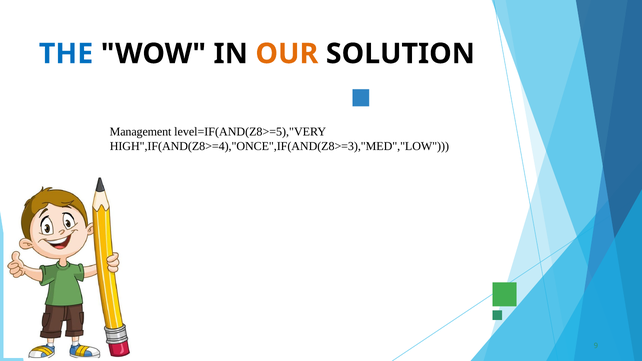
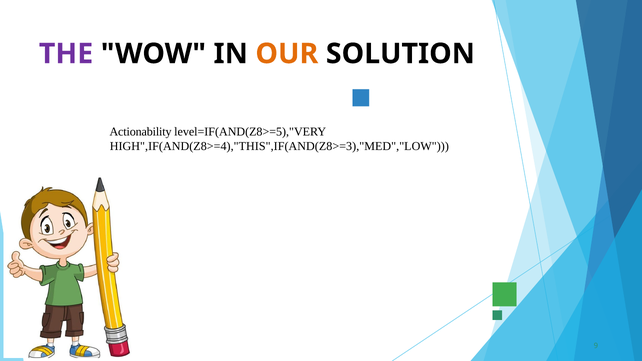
THE colour: blue -> purple (66, 54)
Management: Management -> Actionability (141, 132)
HIGH",IF(AND(Z8>=4),"ONCE",IF(AND(Z8>=3),"MED","LOW: HIGH",IF(AND(Z8>=4),"ONCE",IF(AND(Z8>=3),"MED","LOW -> HIGH",IF(AND(Z8>=4),"THIS",IF(AND(Z8>=3),"MED","LOW (279, 146)
